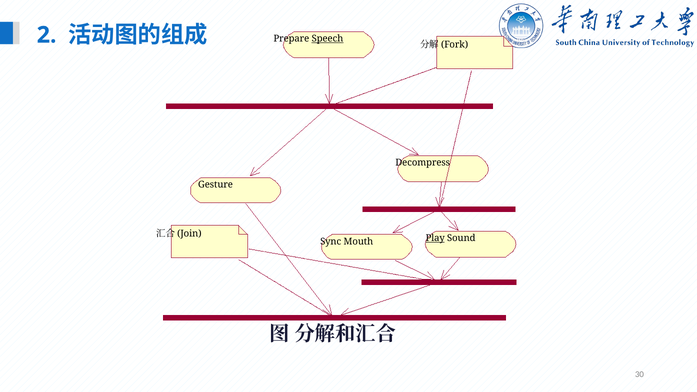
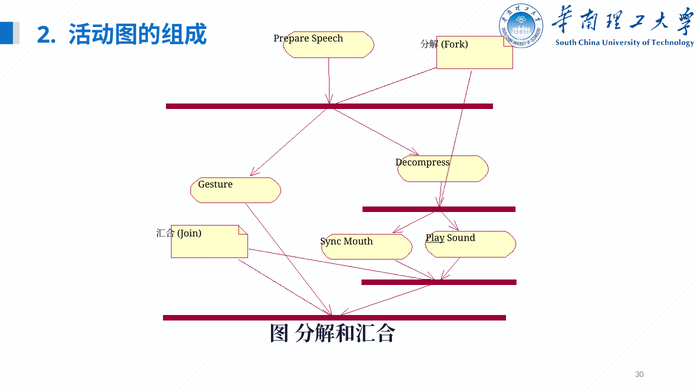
Speech underline: present -> none (327, 39)
